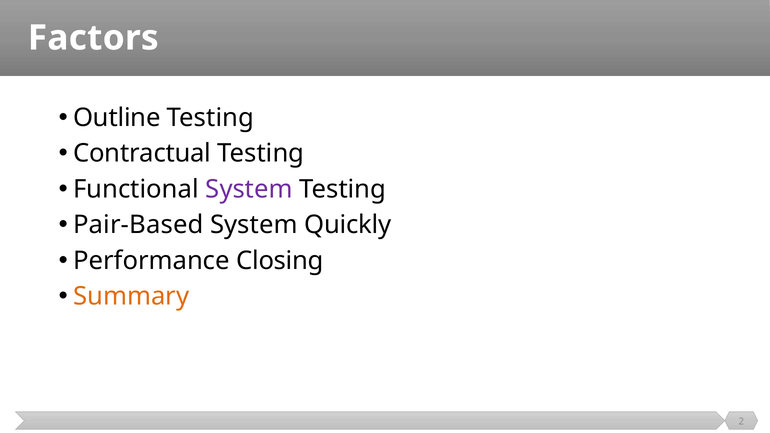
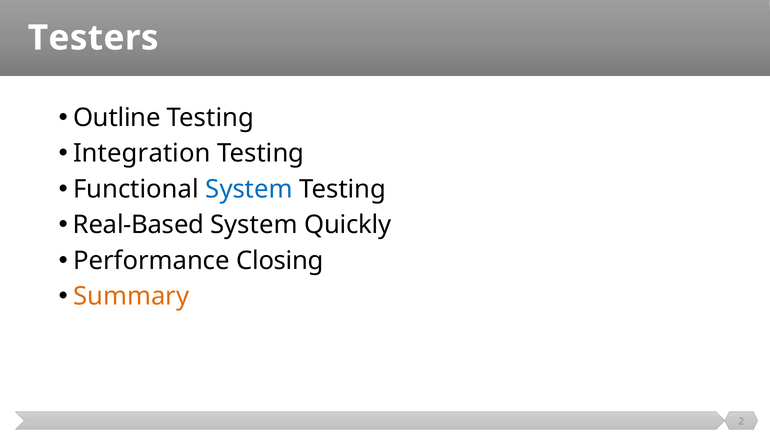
Factors: Factors -> Testers (93, 38)
Contractual: Contractual -> Integration (142, 153)
System colour: purple -> blue (249, 189)
Pair-Based: Pair-Based -> Real-Based (139, 225)
